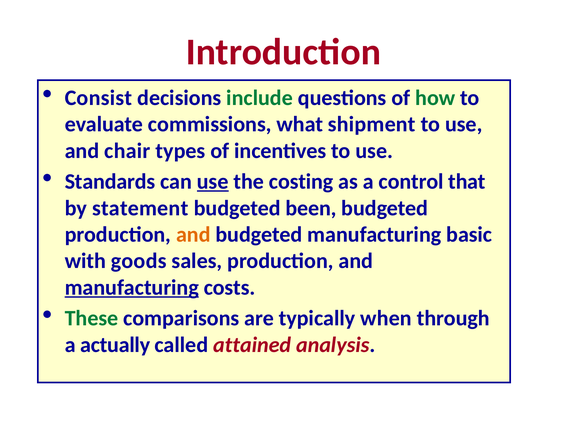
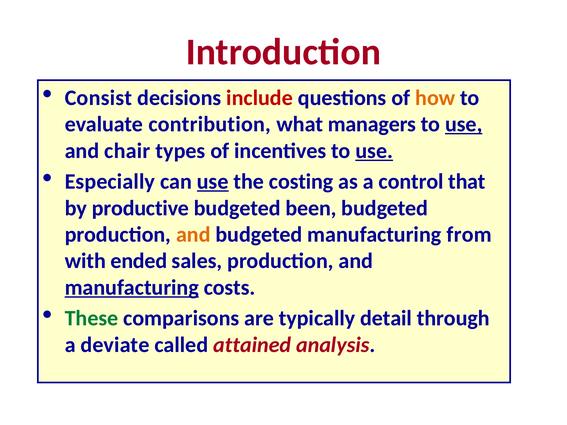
include colour: green -> red (260, 98)
how colour: green -> orange (435, 98)
commissions: commissions -> contribution (210, 124)
shipment: shipment -> managers (372, 124)
use underline: none -> present (464, 124)
use underline: none -> present (374, 151)
Standards: Standards -> Especially (110, 182)
statement: statement -> productive (140, 208)
basic: basic -> from (469, 235)
goods: goods -> ended (139, 261)
when: when -> detail (386, 319)
actually: actually -> deviate (115, 345)
